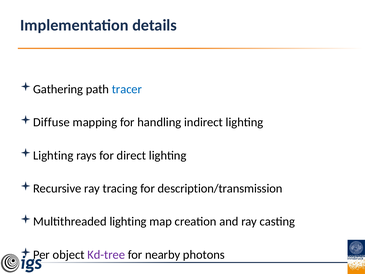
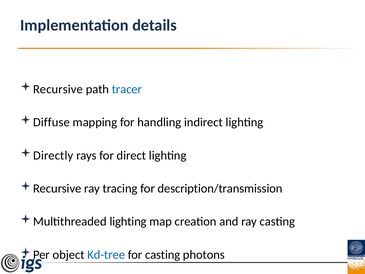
Gathering: Gathering -> Recursive (58, 89)
Lighting: Lighting -> Directly (53, 155)
Kd-tree colour: purple -> blue (106, 254)
for nearby: nearby -> casting (163, 254)
